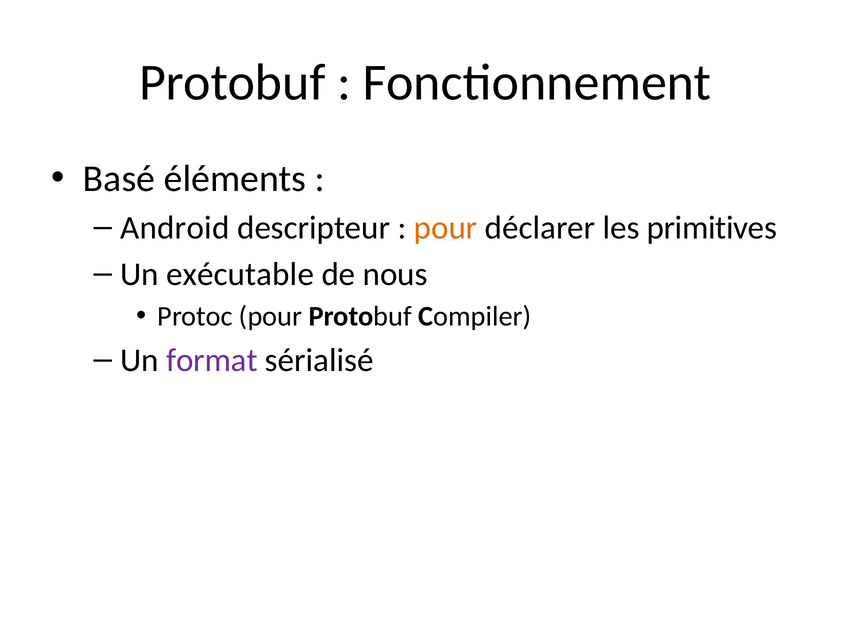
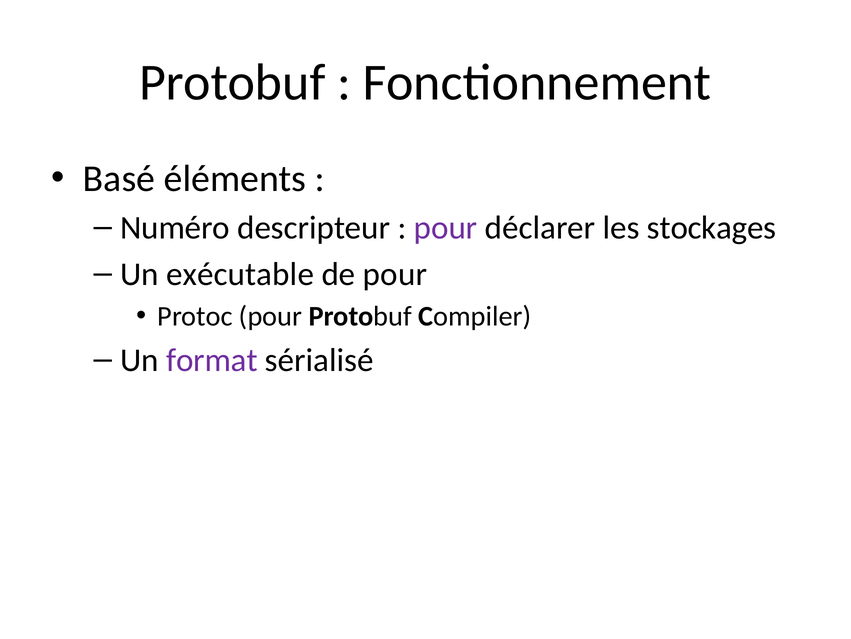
Android: Android -> Numéro (175, 227)
pour colour: orange -> purple (446, 227)
primitives: primitives -> stockages (712, 227)
de nous: nous -> pour (395, 274)
